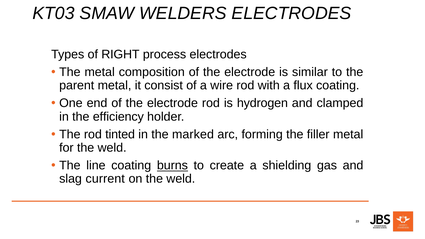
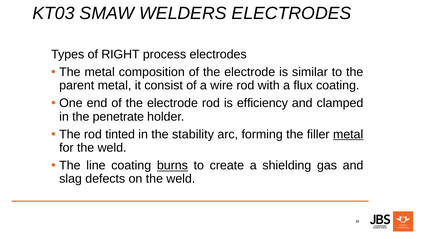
hydrogen: hydrogen -> efficiency (262, 103)
efficiency: efficiency -> penetrate (118, 117)
marked: marked -> stability (193, 134)
metal underline: none -> present (348, 134)
current: current -> defects (105, 179)
